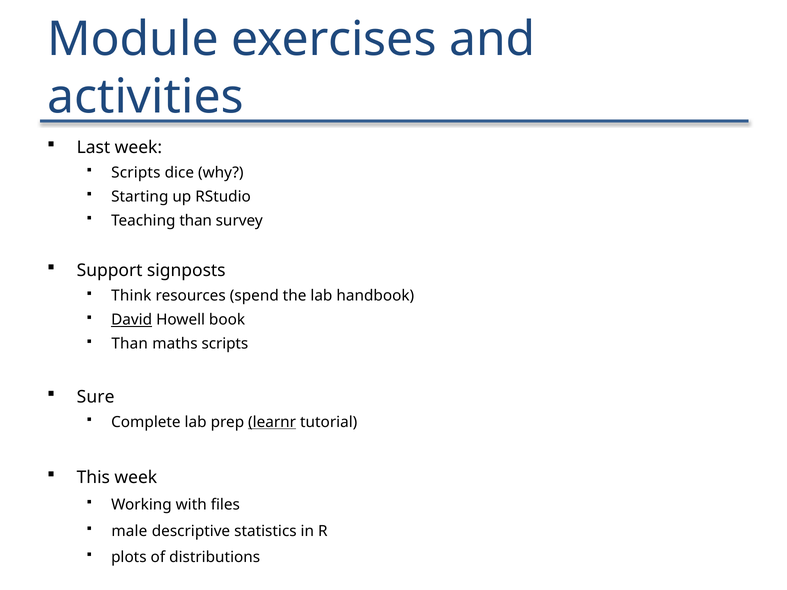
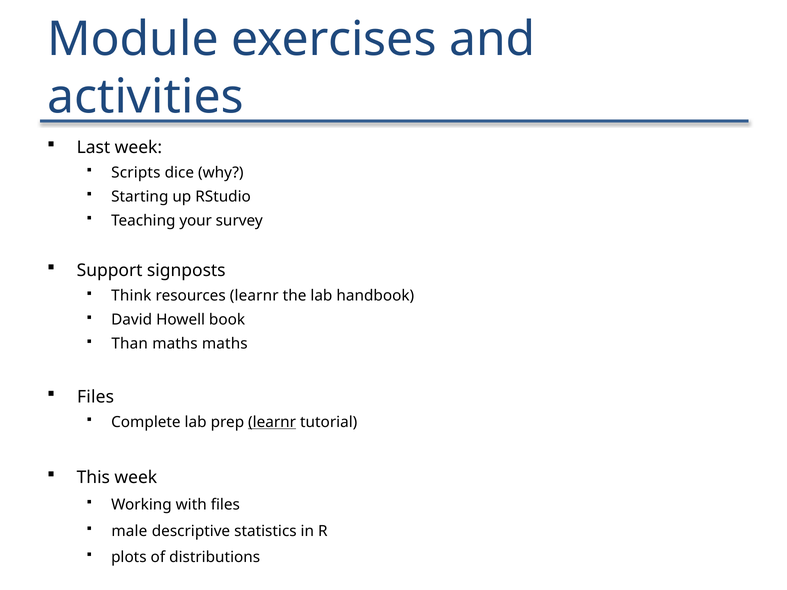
Teaching than: than -> your (196, 221)
resources spend: spend -> learnr (254, 296)
David underline: present -> none (132, 320)
maths scripts: scripts -> maths (225, 344)
Sure: Sure -> Files (96, 397)
